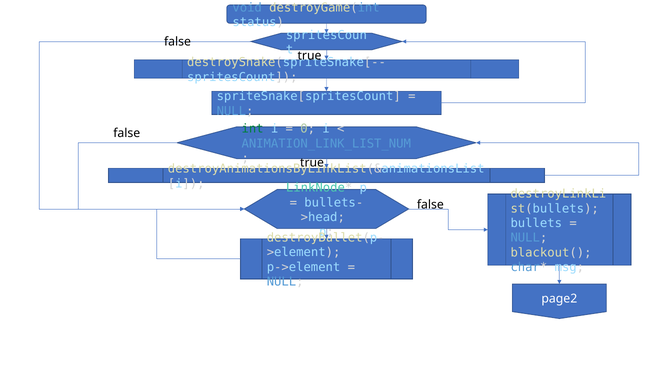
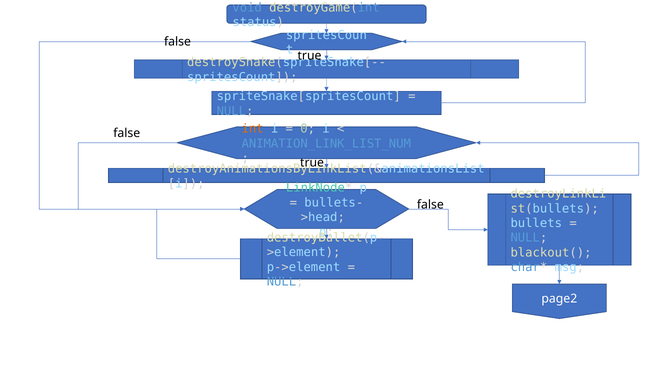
int colour: green -> orange (253, 129)
